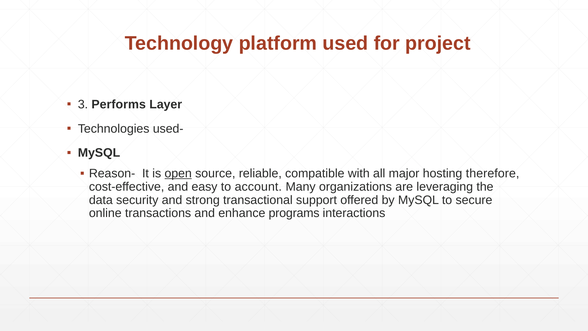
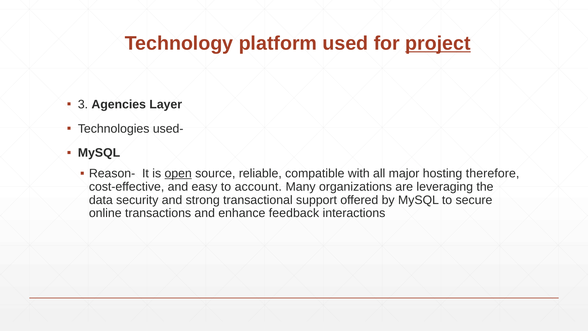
project underline: none -> present (438, 43)
Performs: Performs -> Agencies (119, 104)
programs: programs -> feedback (294, 213)
